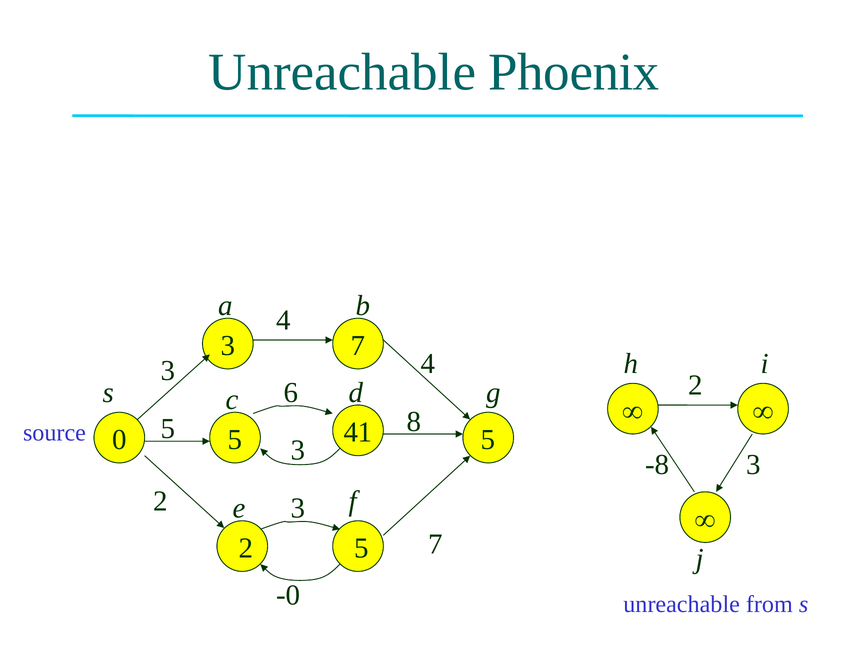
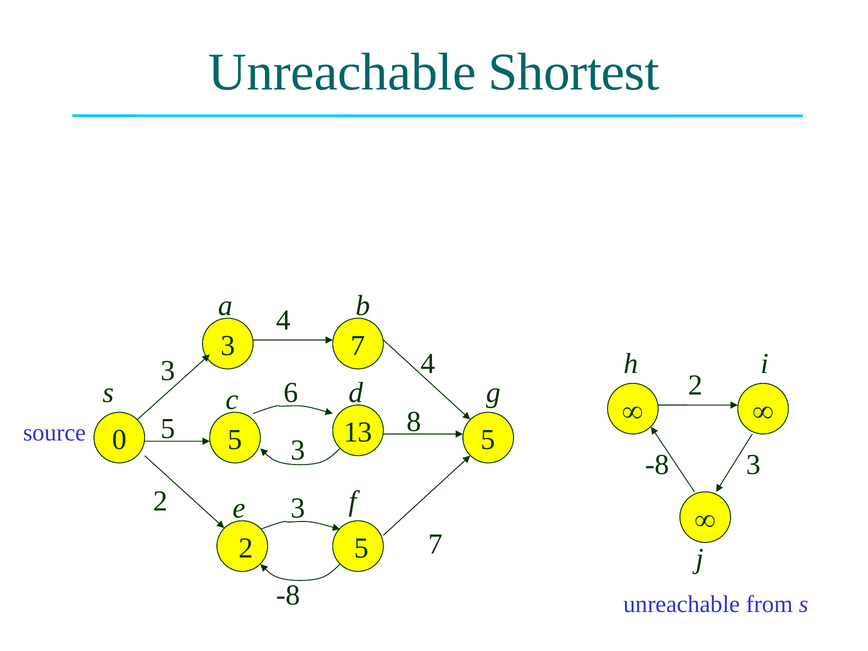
Phoenix: Phoenix -> Shortest (574, 72)
41: 41 -> 13 (358, 432)
-0: -0 -> -8 (288, 595)
